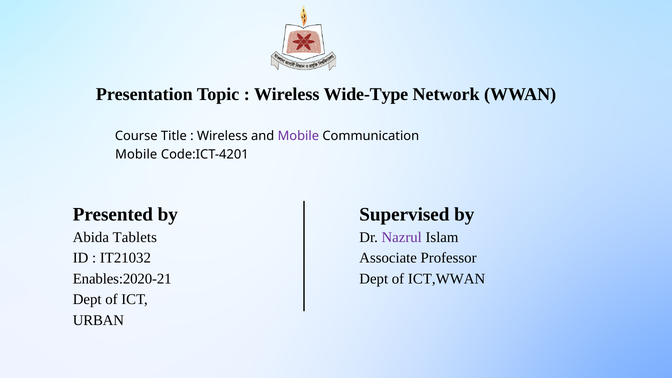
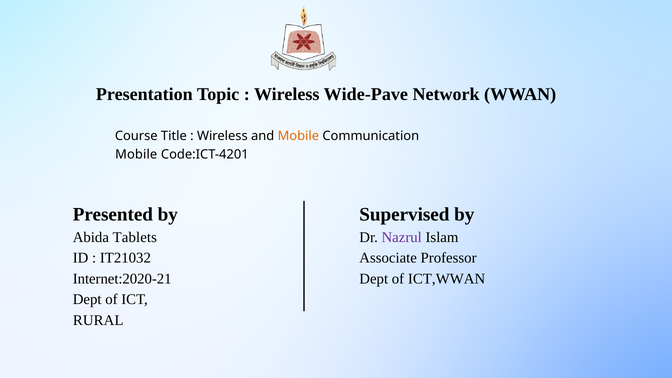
Wide-Type: Wide-Type -> Wide-Pave (366, 95)
Mobile colour: purple -> orange (298, 136)
Enables:2020-21: Enables:2020-21 -> Internet:2020-21 (122, 279)
URBAN: URBAN -> RURAL (98, 320)
